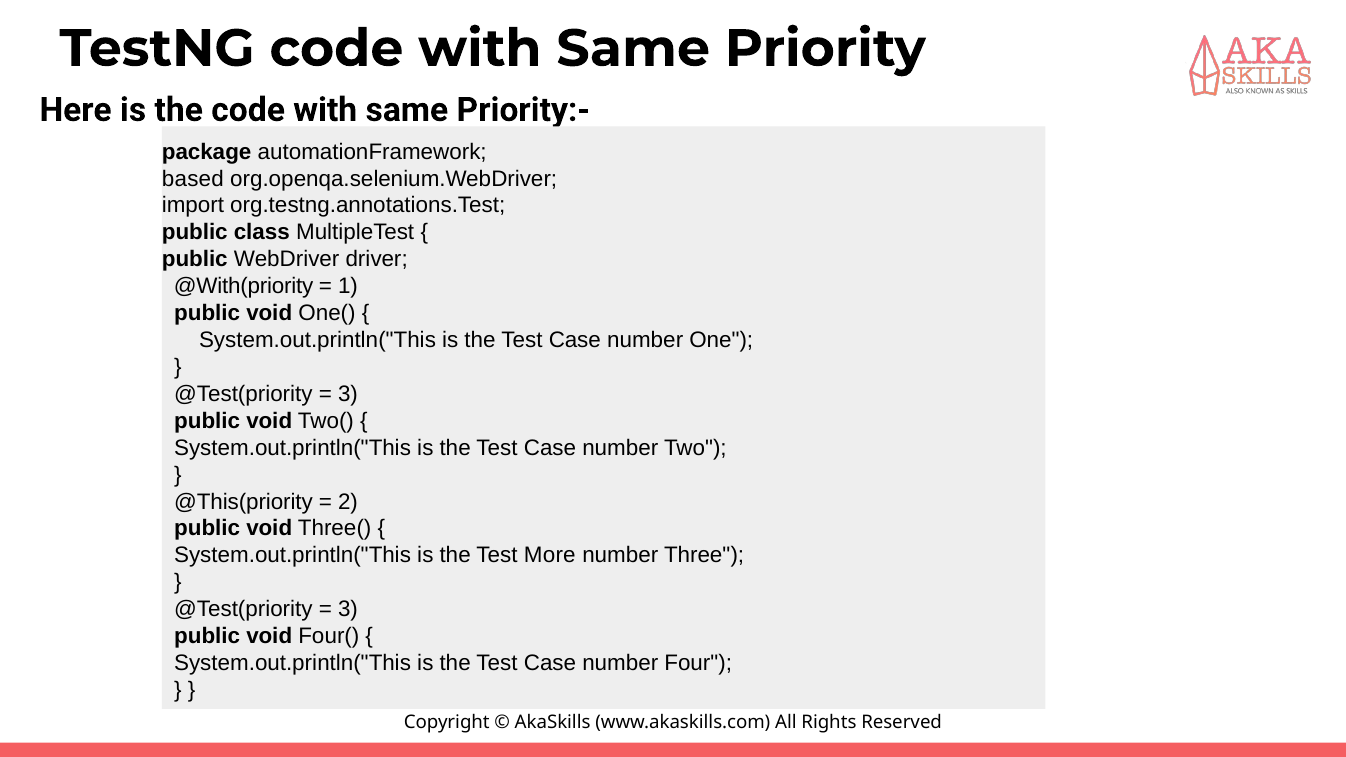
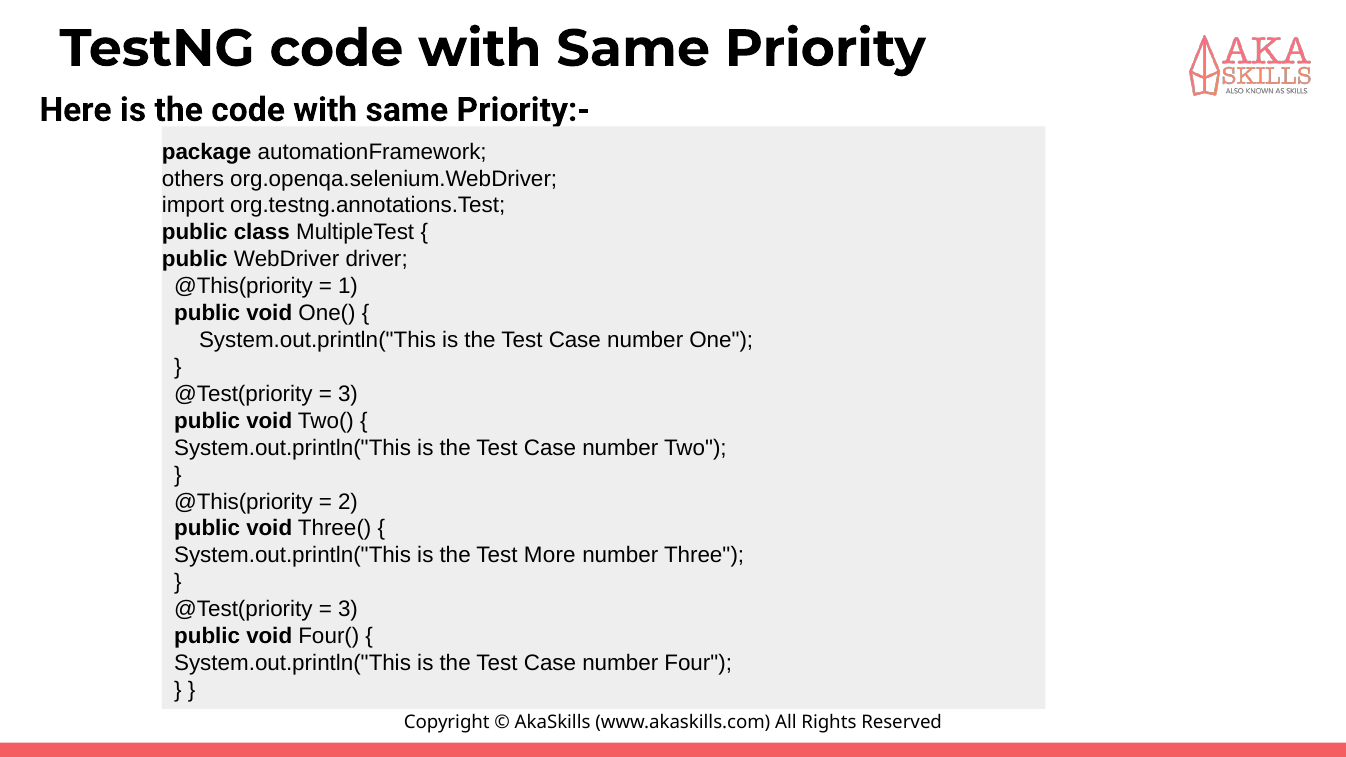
based: based -> others (193, 179)
@With(priority: @With(priority -> @This(priority (243, 286)
